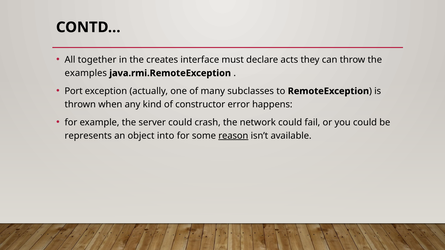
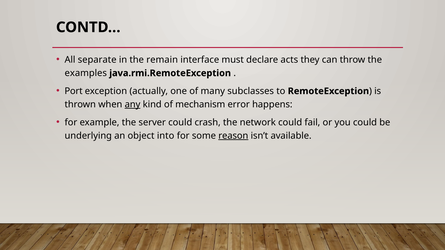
together: together -> separate (97, 60)
creates: creates -> remain (162, 60)
any underline: none -> present (133, 105)
constructor: constructor -> mechanism (200, 105)
represents: represents -> underlying (88, 136)
